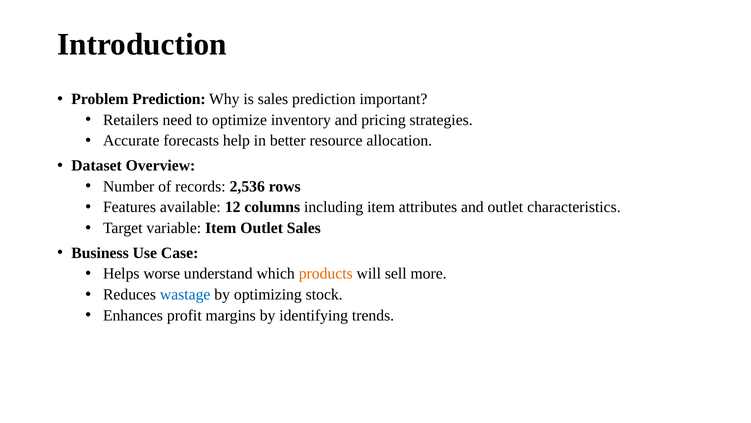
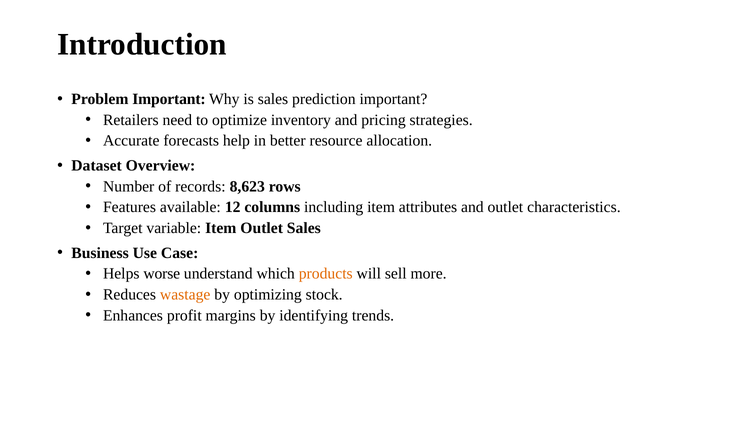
Problem Prediction: Prediction -> Important (169, 99)
2,536: 2,536 -> 8,623 (247, 186)
wastage colour: blue -> orange (185, 294)
